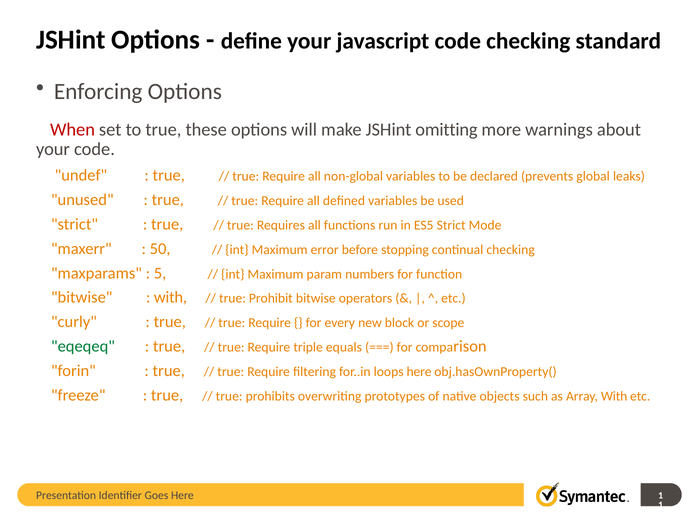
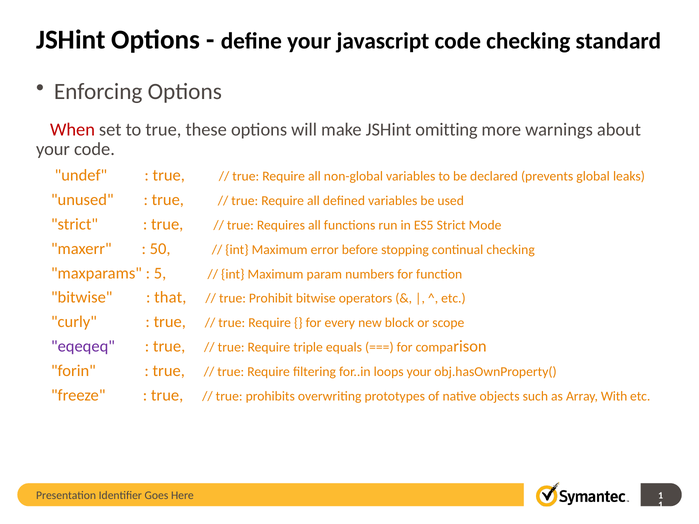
with: with -> that (170, 298)
eqeqeq colour: green -> purple (83, 347)
loops here: here -> your (419, 372)
